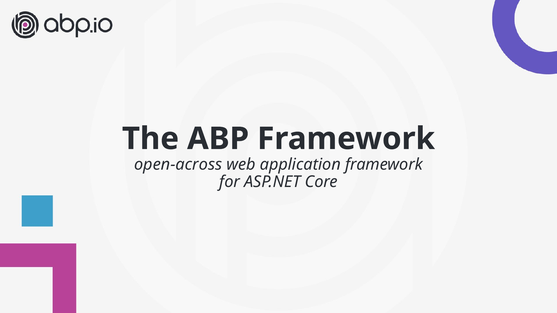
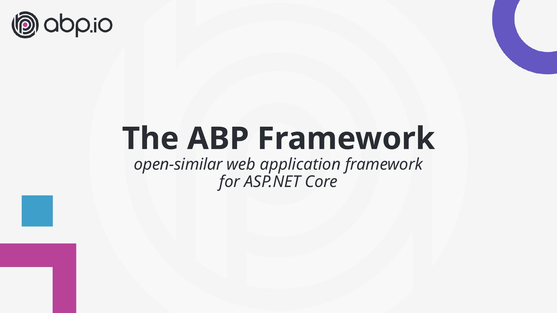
open-across: open-across -> open-similar (178, 165)
